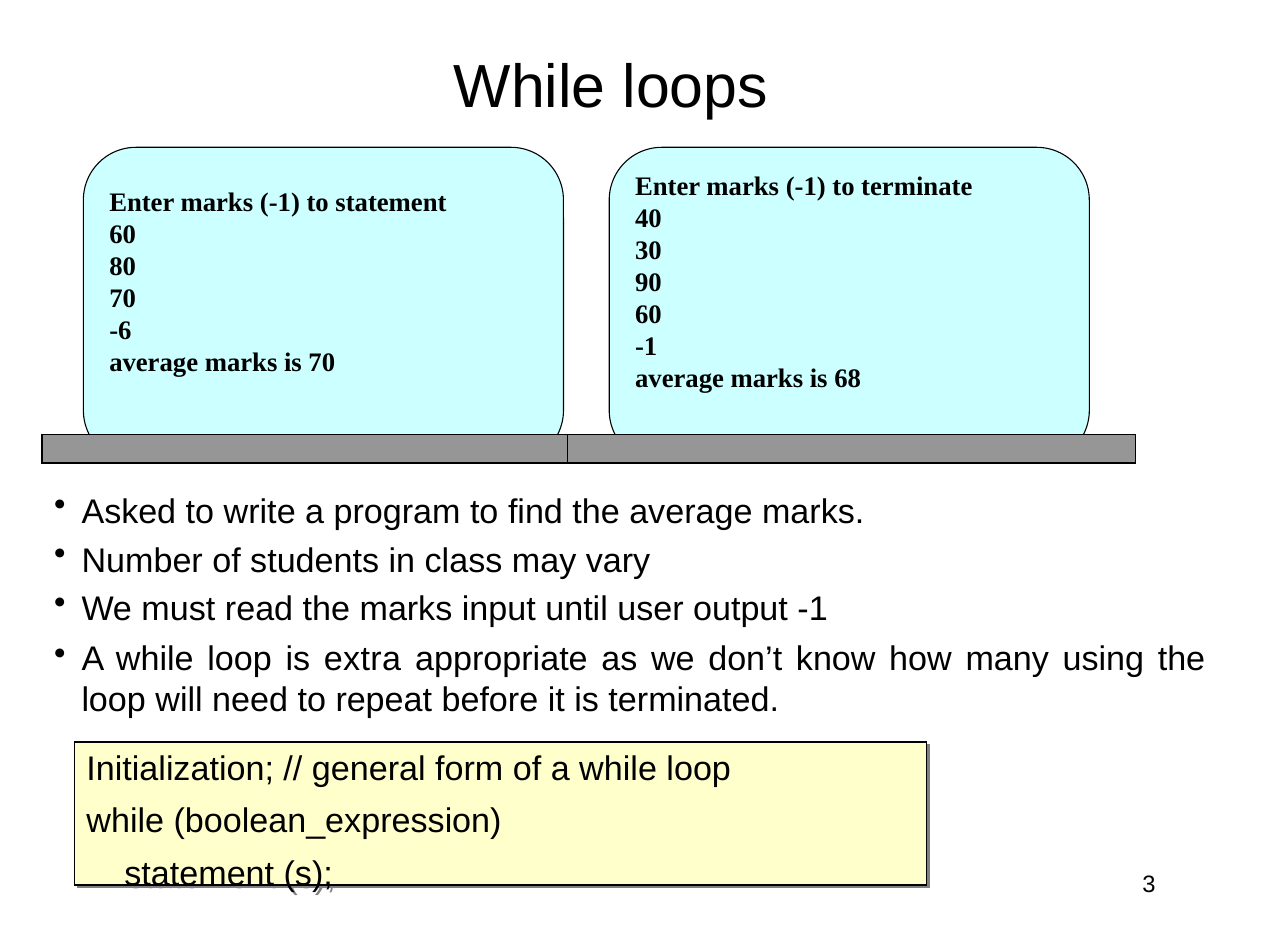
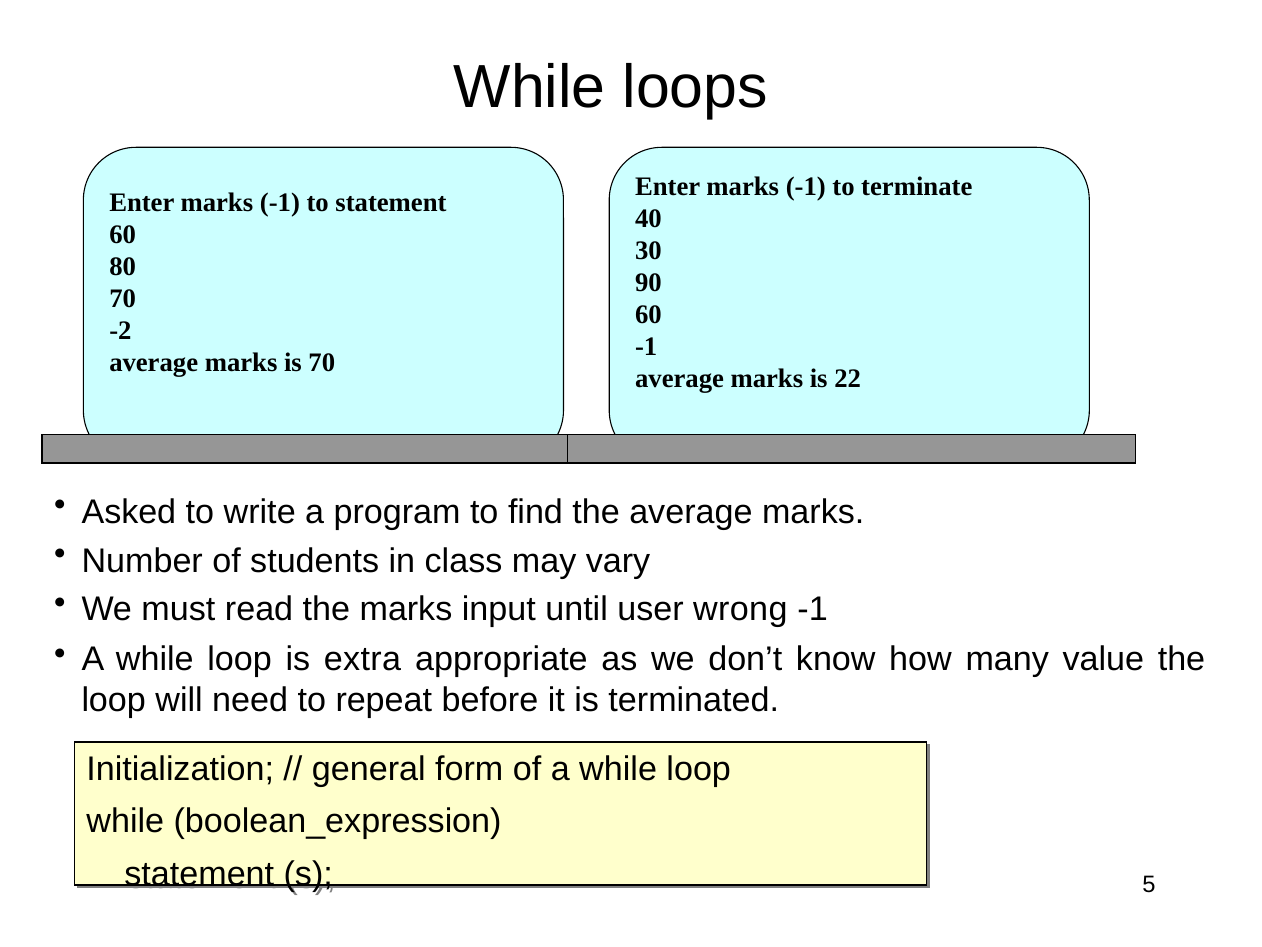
-6: -6 -> -2 (120, 331)
68: 68 -> 22 (848, 379)
output: output -> wrong (740, 609)
using: using -> value (1103, 659)
3: 3 -> 5 (1149, 884)
